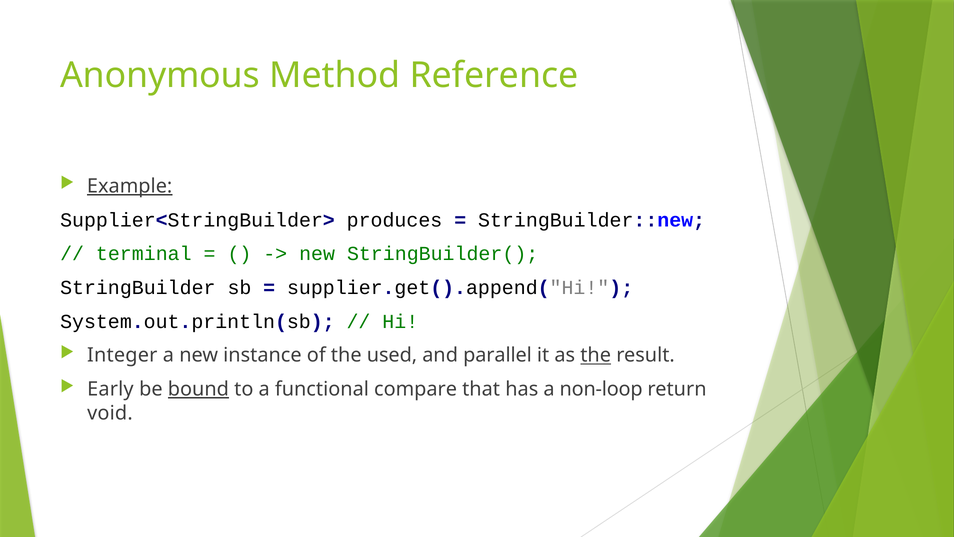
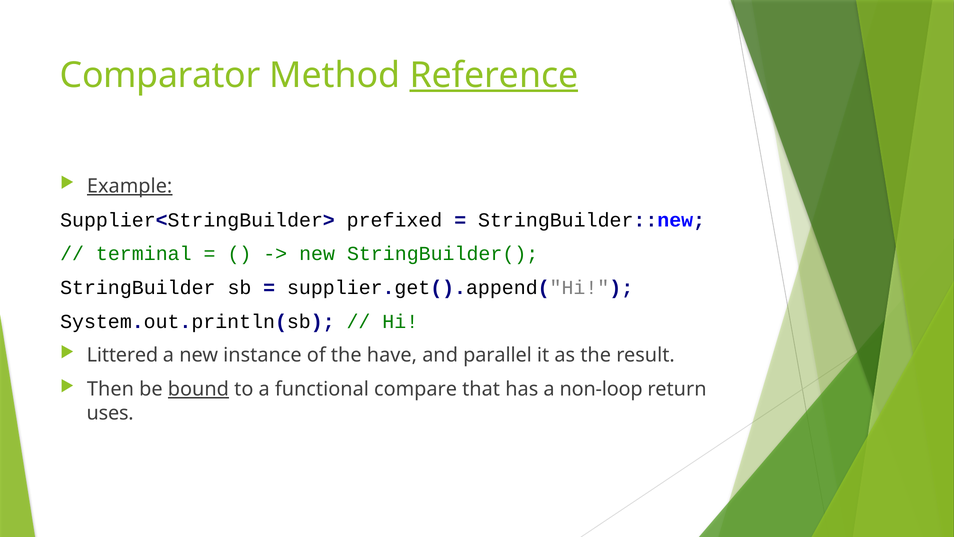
Anonymous: Anonymous -> Comparator (160, 75)
Reference underline: none -> present (494, 75)
produces: produces -> prefixed (394, 220)
Integer: Integer -> Littered (122, 355)
used: used -> have (392, 355)
the underline: present -> none (596, 355)
Early: Early -> Then (110, 389)
void: void -> uses (110, 413)
